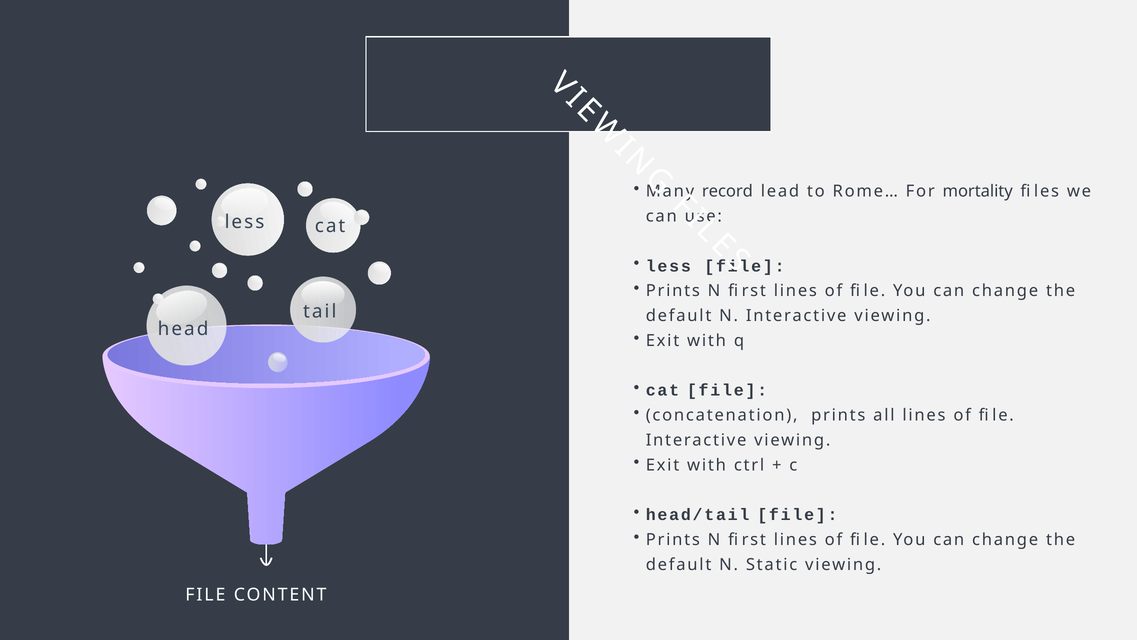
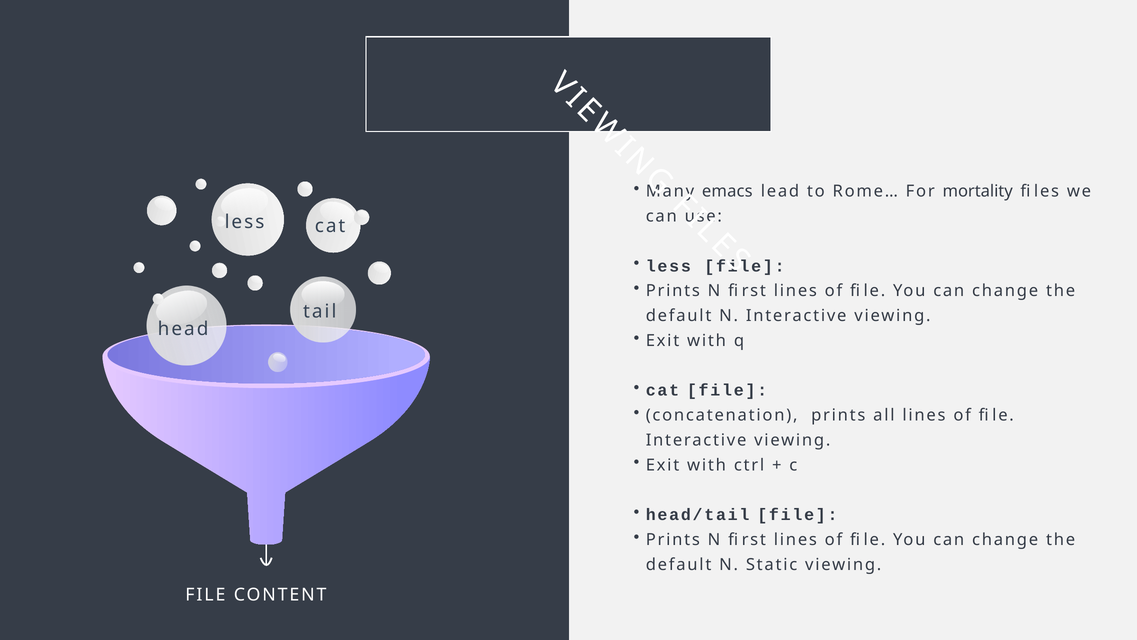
record: record -> emacs (727, 191)
